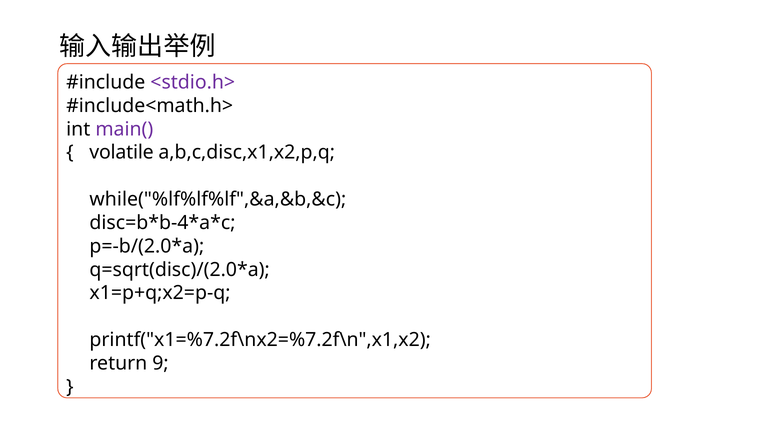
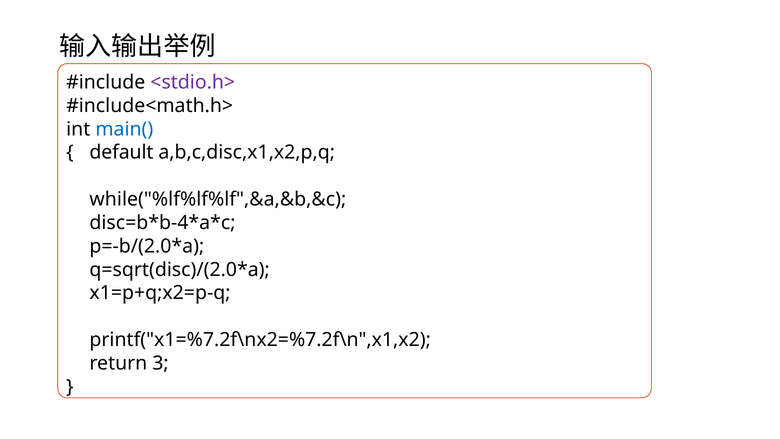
main( colour: purple -> blue (124, 129)
volatile: volatile -> default (121, 152)
9: 9 -> 3 (161, 363)
